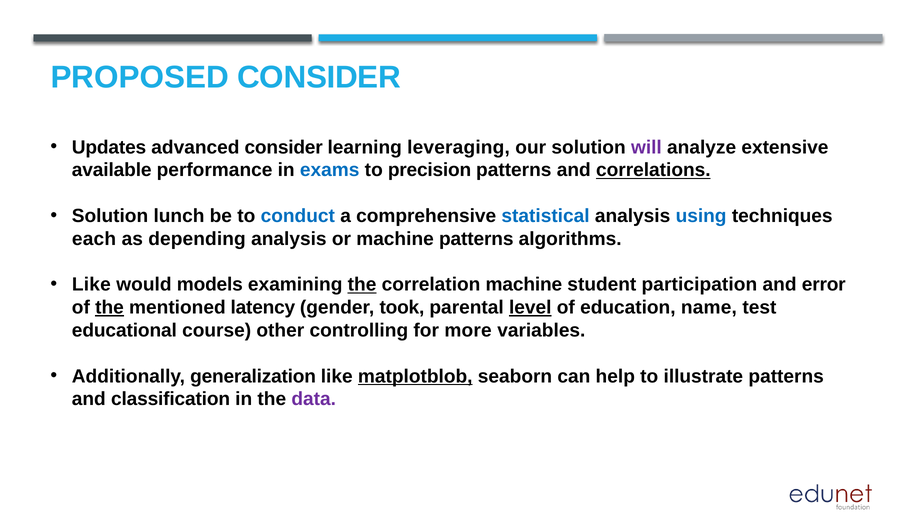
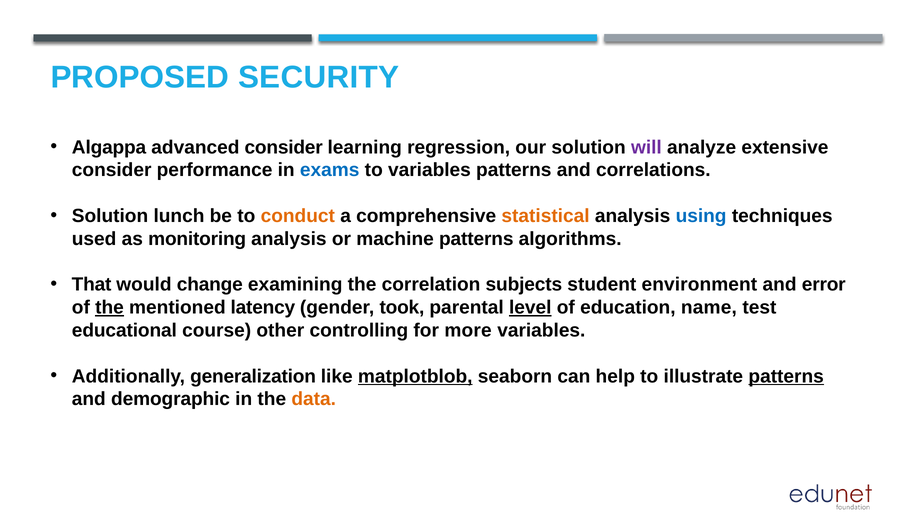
PROPOSED CONSIDER: CONSIDER -> SECURITY (319, 77)
Updates: Updates -> Algappa (109, 147)
leveraging: leveraging -> regression (459, 147)
available: available -> consider (112, 170)
to precision: precision -> variables (429, 170)
correlations underline: present -> none (653, 170)
conduct colour: blue -> orange (298, 216)
statistical colour: blue -> orange (546, 216)
each: each -> used (94, 239)
depending: depending -> monitoring (197, 239)
Like: Like -> That (92, 285)
models: models -> change (210, 285)
the underline: present -> none (362, 285)
correlation machine: machine -> subjects (524, 285)
participation: participation -> environment (699, 285)
patterns underline: none -> present (786, 376)
classification: classification -> demographic (171, 399)
data colour: purple -> orange (314, 399)
